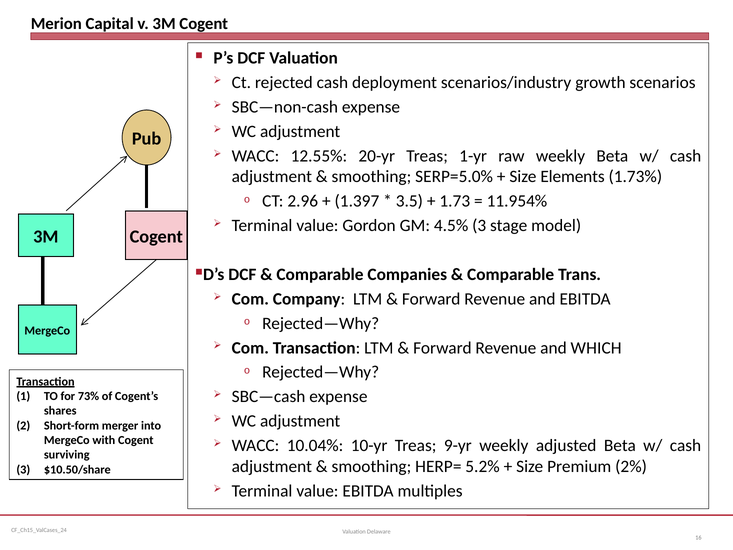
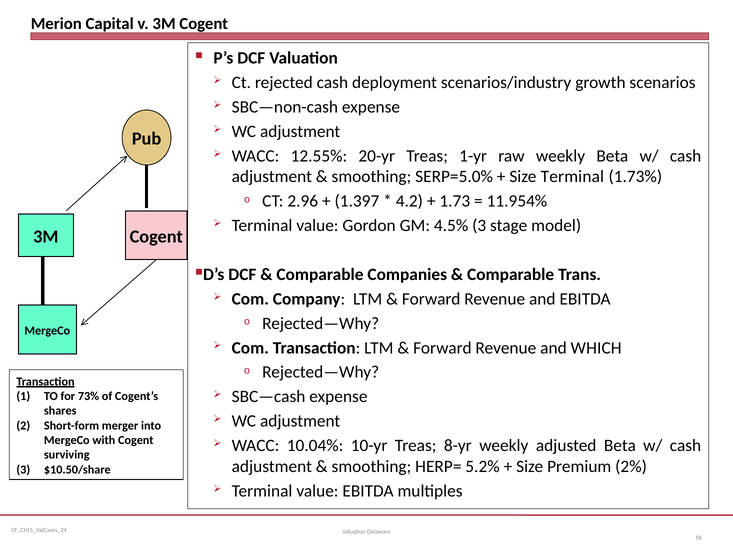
Size Elements: Elements -> Terminal (572, 177)
3.5: 3.5 -> 4.2 (409, 201)
9-yr: 9-yr -> 8-yr (458, 445)
